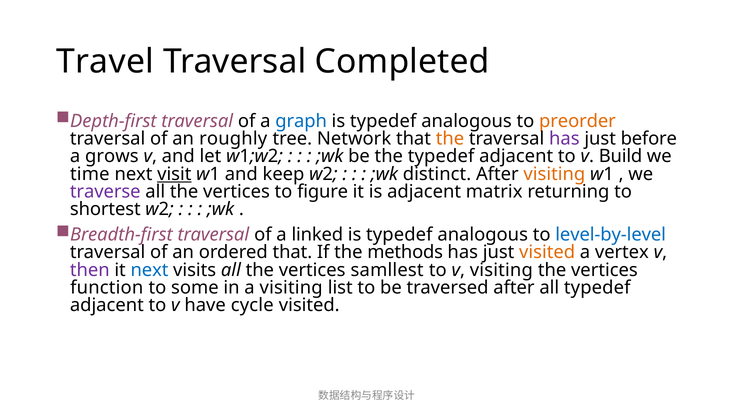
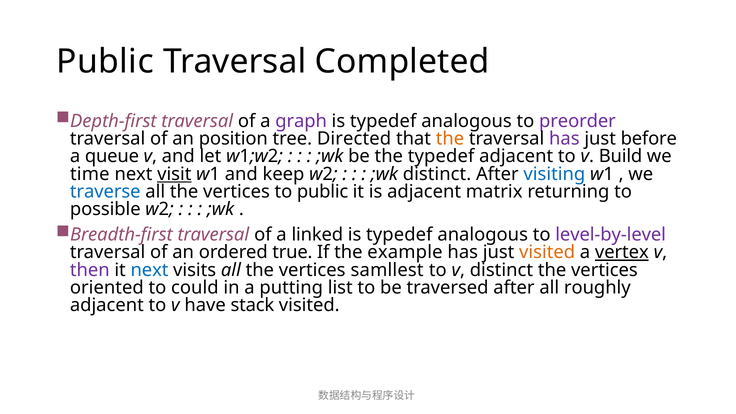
Travel: Travel -> Public (105, 62)
graph colour: blue -> purple (301, 121)
preorder colour: orange -> purple (577, 121)
roughly: roughly -> position (233, 139)
Network: Network -> Directed (354, 139)
grows: grows -> queue (112, 156)
visiting colour: orange -> blue (554, 174)
traverse colour: purple -> blue (105, 192)
to figure: figure -> public (323, 192)
shortest: shortest -> possible (105, 209)
level-by-level colour: blue -> purple (611, 235)
ordered that: that -> true (292, 252)
methods: methods -> example (405, 252)
vertex underline: none -> present (622, 252)
v visiting: visiting -> distinct (501, 270)
function: function -> oriented (107, 288)
some: some -> could (195, 288)
a visiting: visiting -> putting (291, 288)
all typedef: typedef -> roughly (597, 288)
cycle: cycle -> stack (252, 305)
